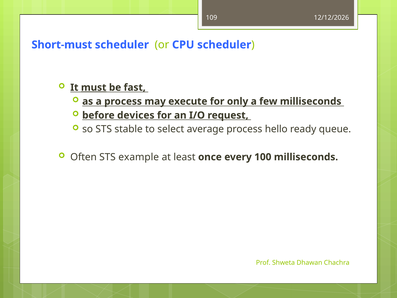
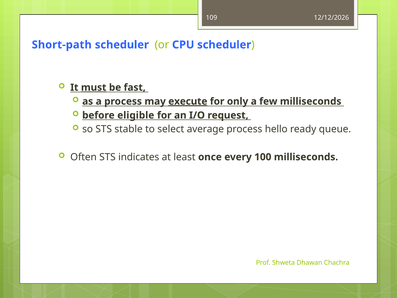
Short-must: Short-must -> Short-path (62, 45)
execute underline: none -> present (188, 101)
devices: devices -> eligible (136, 115)
example: example -> indicates (139, 157)
